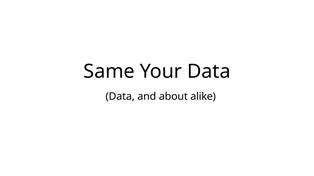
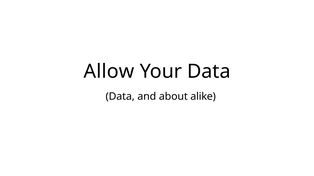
Same: Same -> Allow (109, 72)
